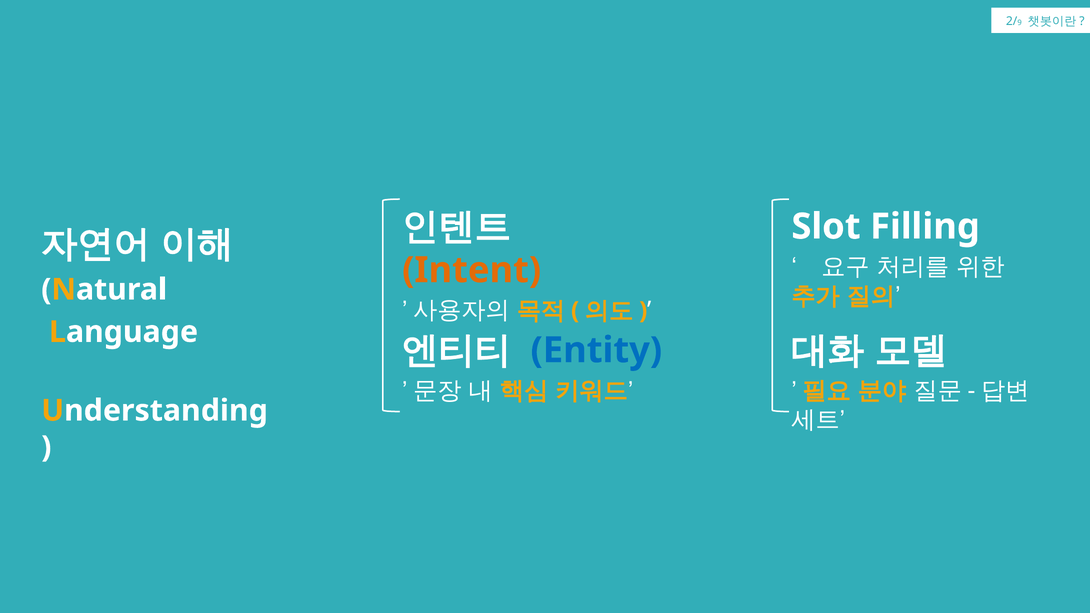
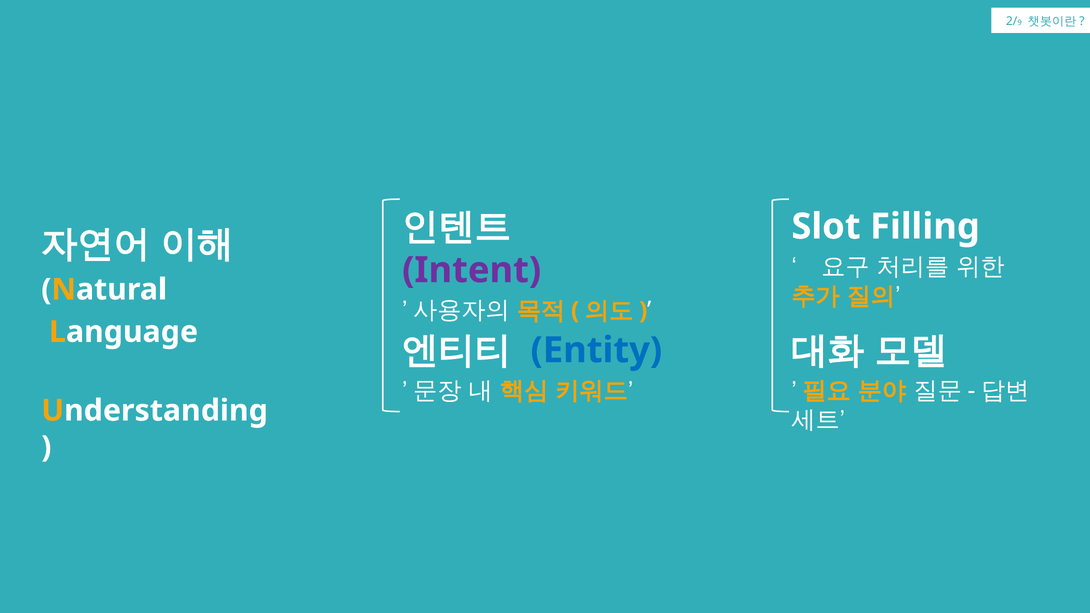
Intent colour: orange -> purple (472, 270)
